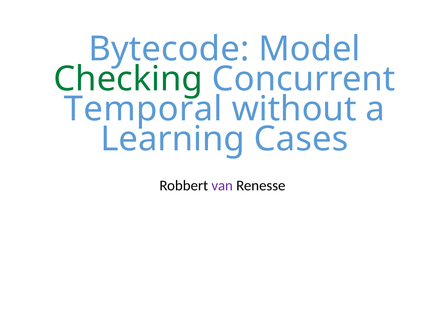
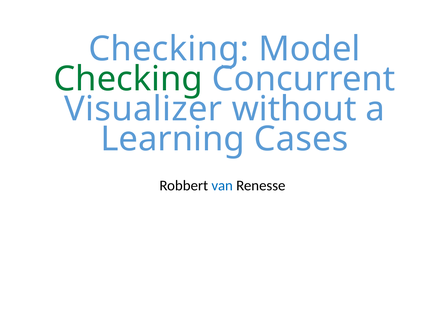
Bytecode: Bytecode -> Checking (169, 49)
Temporal: Temporal -> Visualizer (143, 109)
van colour: purple -> blue (222, 185)
